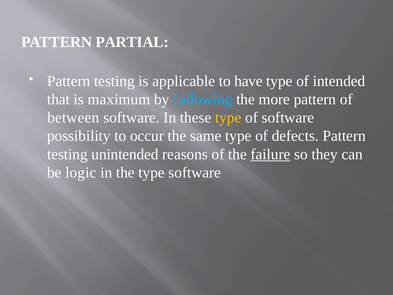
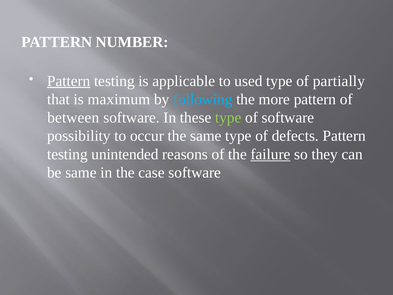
PARTIAL: PARTIAL -> NUMBER (132, 42)
Pattern underline: none -> present (69, 81)
have: have -> used (248, 81)
intended: intended -> partially (339, 81)
type colour: yellow -> light green (228, 118)
be logic: logic -> same (81, 172)
the type: type -> case (152, 172)
